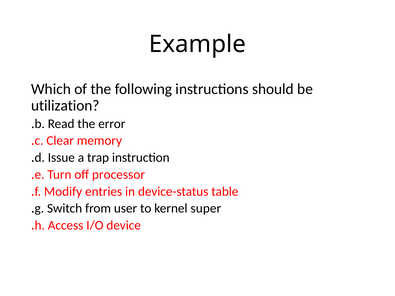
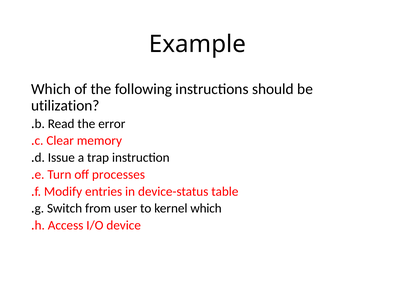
processor: processor -> processes (118, 175)
kernel super: super -> which (206, 209)
